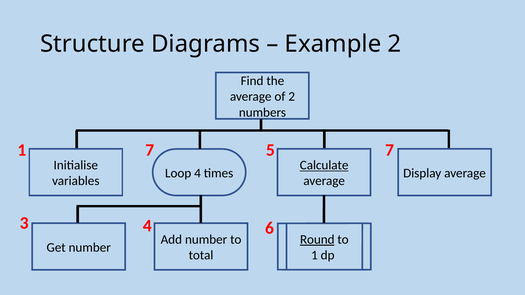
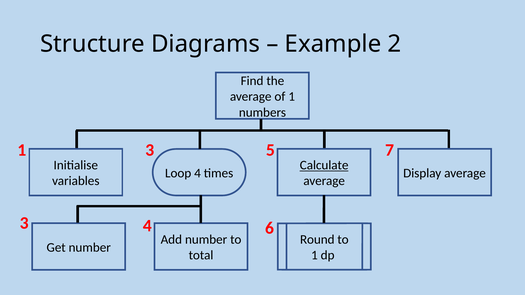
of 2: 2 -> 1 (292, 97)
1 7: 7 -> 3 (150, 150)
Round underline: present -> none (317, 240)
